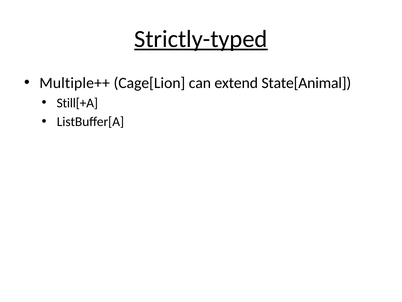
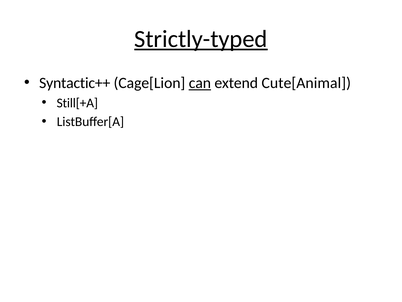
Multiple++: Multiple++ -> Syntactic++ (75, 83)
can underline: none -> present (200, 83)
State[Animal: State[Animal -> Cute[Animal (306, 83)
